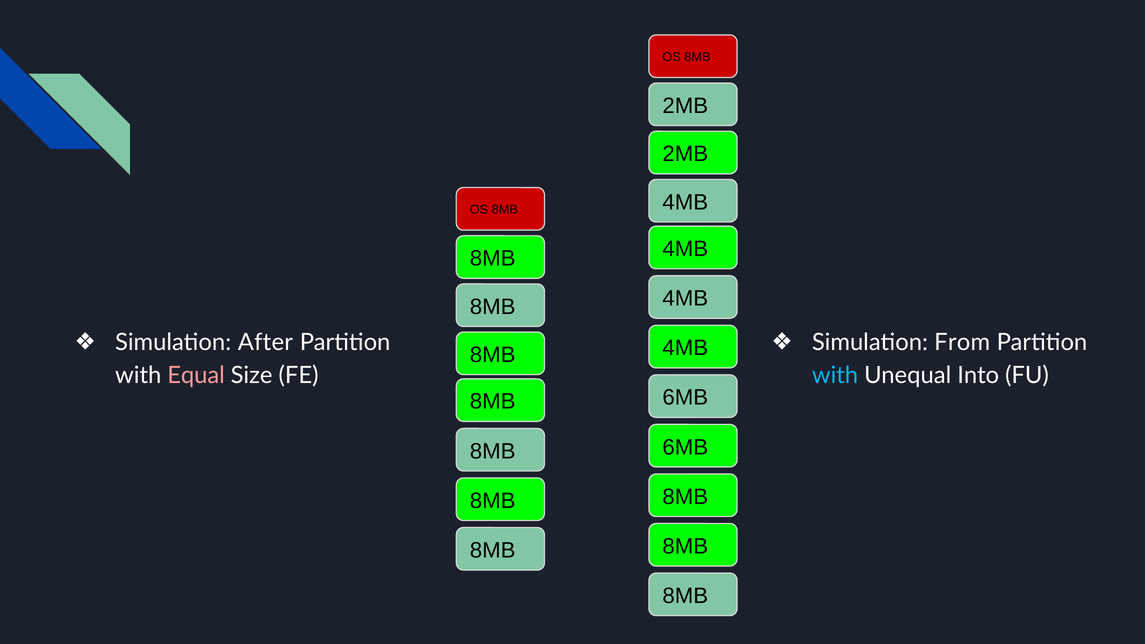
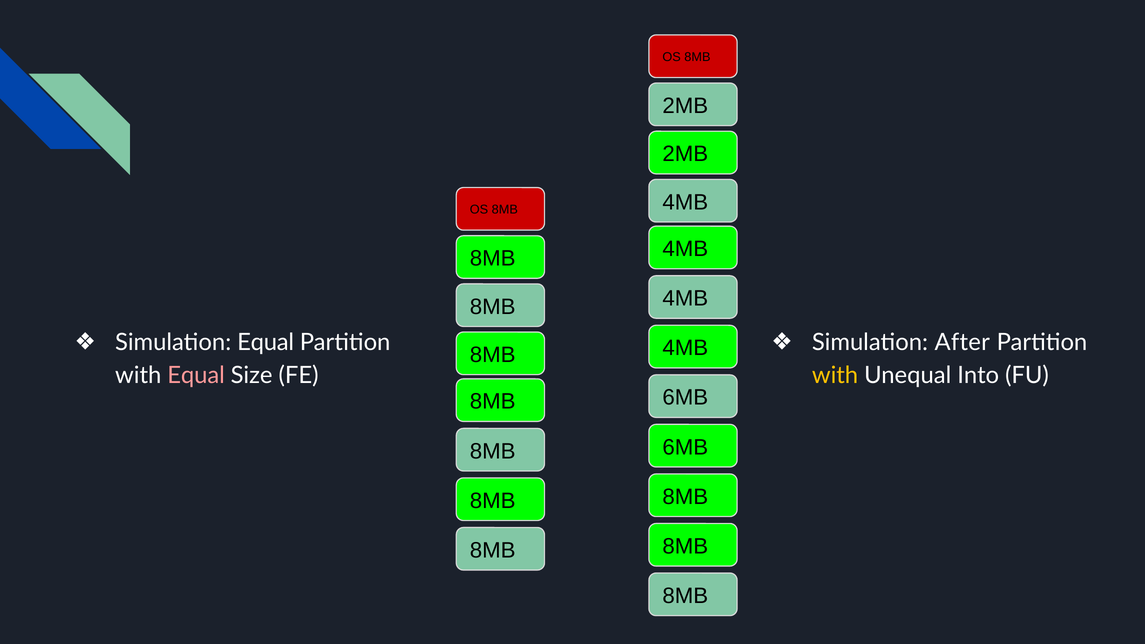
Simulation After: After -> Equal (266, 342)
From: From -> After (962, 342)
with colour: light blue -> yellow (835, 375)
